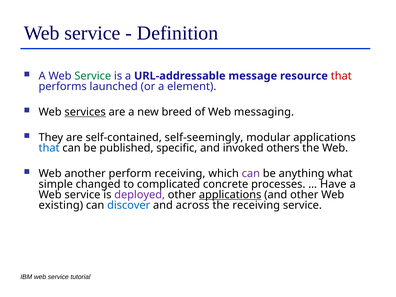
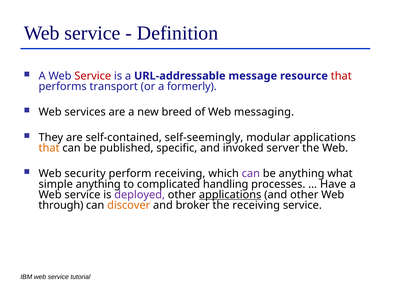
Service colour: green -> red (93, 76)
launched: launched -> transport (114, 86)
element: element -> formerly (192, 86)
services underline: present -> none (85, 112)
that colour: blue -> orange (49, 148)
others: others -> server (283, 148)
another: another -> security (85, 174)
simple changed: changed -> anything (98, 184)
concrete: concrete -> handling (226, 184)
existing: existing -> through (61, 205)
discover colour: blue -> orange (129, 205)
across: across -> broker (193, 205)
